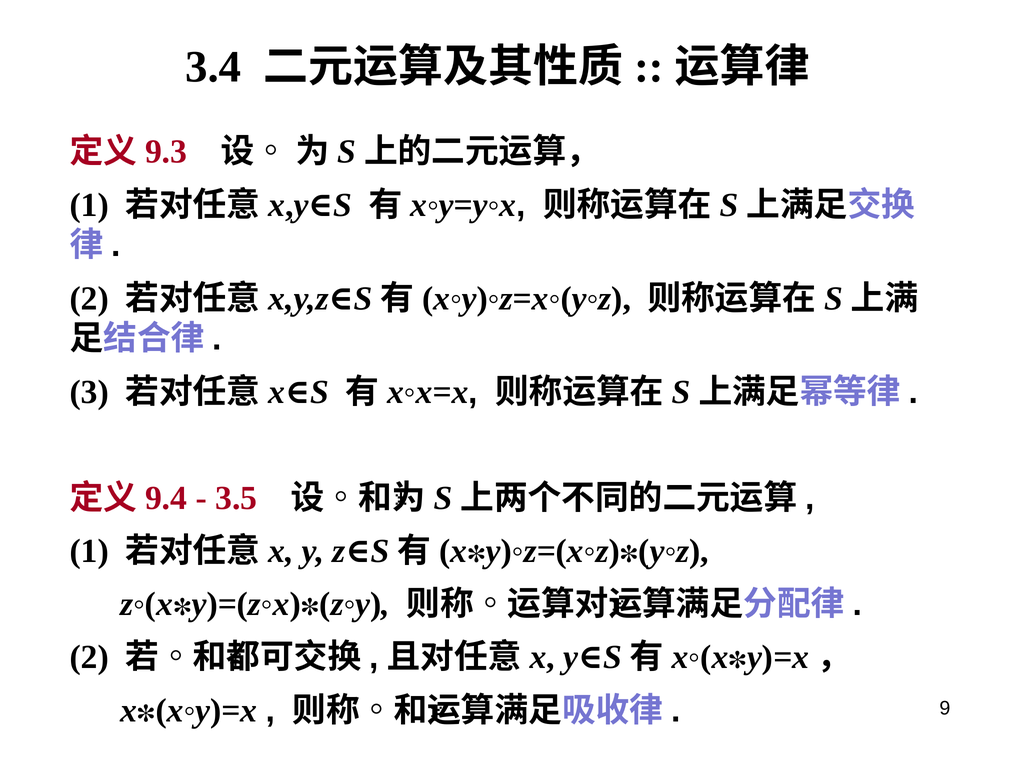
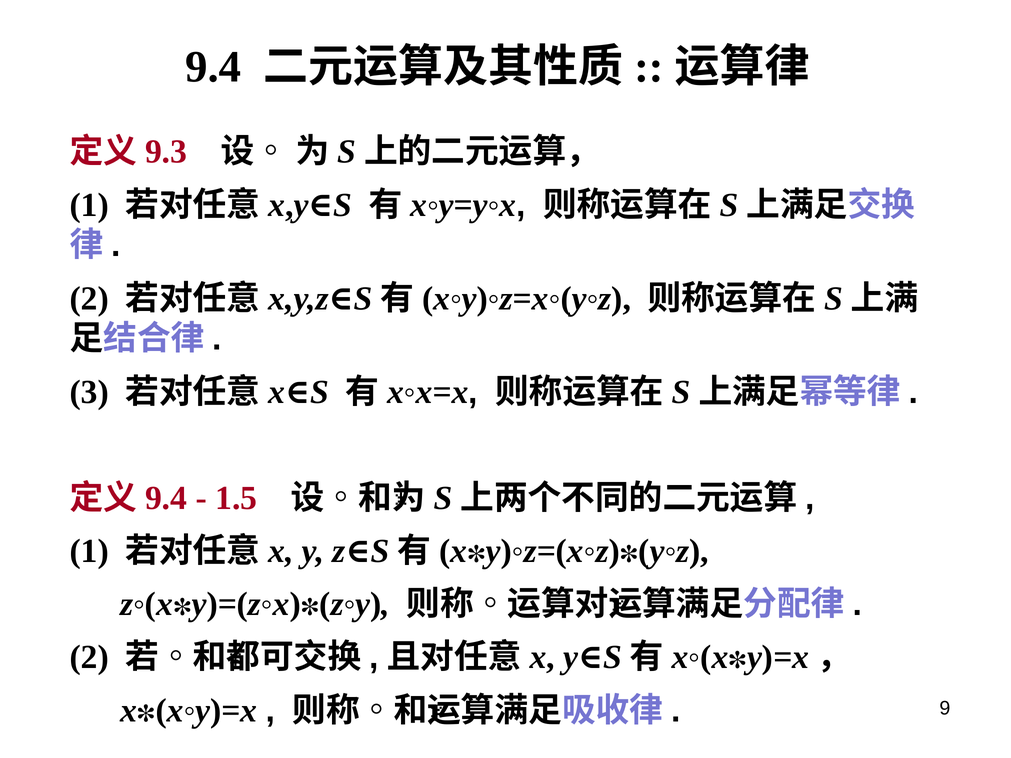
3.4: 3.4 -> 9.4 (213, 67)
3.5: 3.5 -> 1.5 (236, 498)
